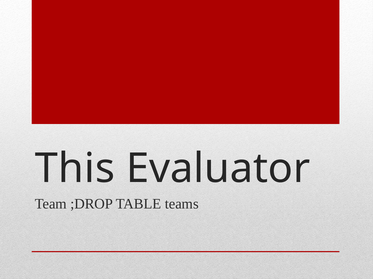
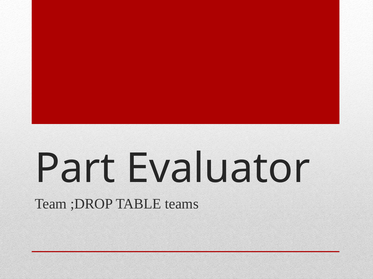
This: This -> Part (75, 169)
